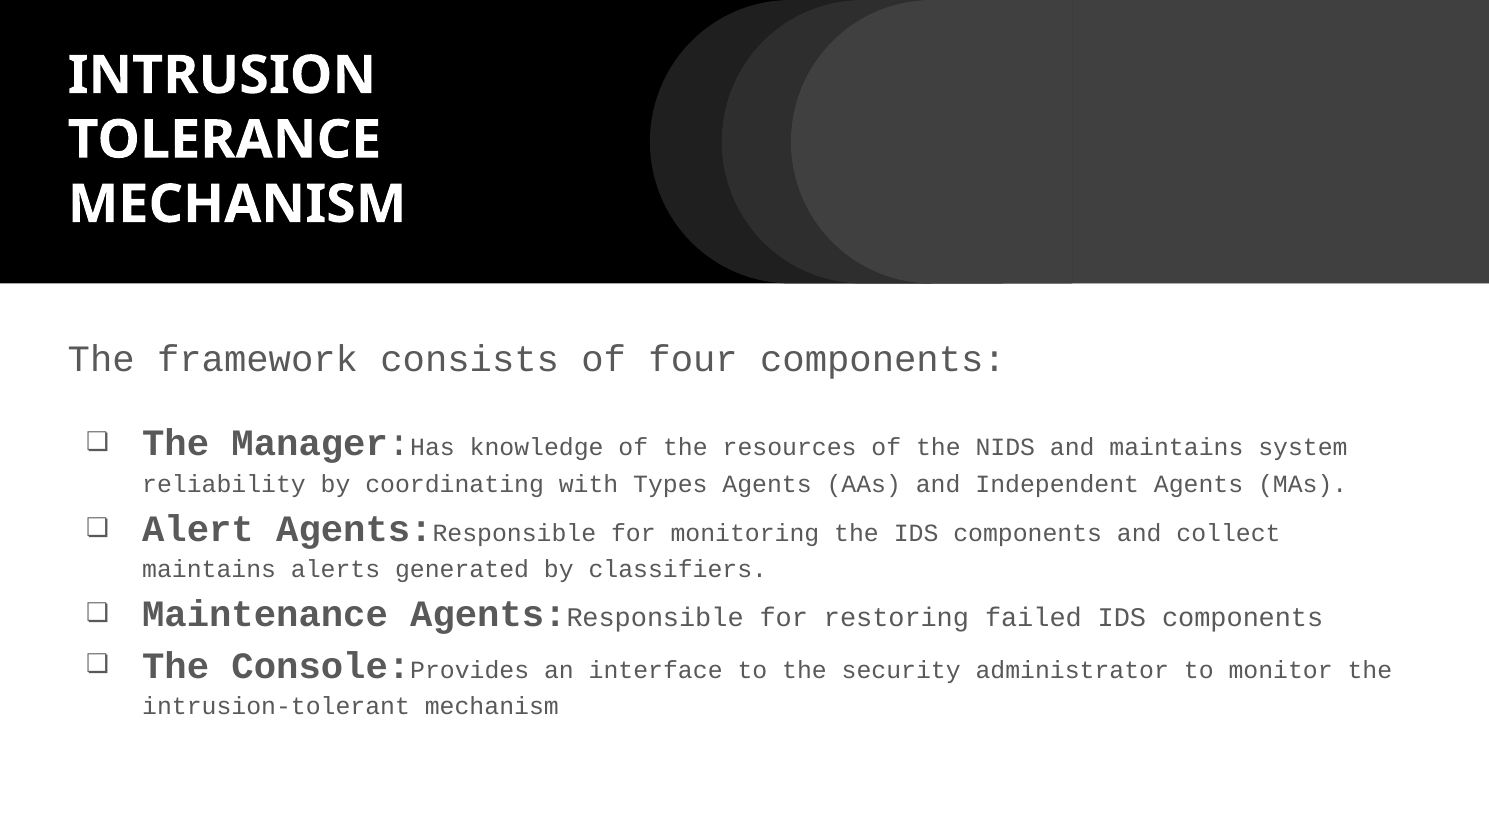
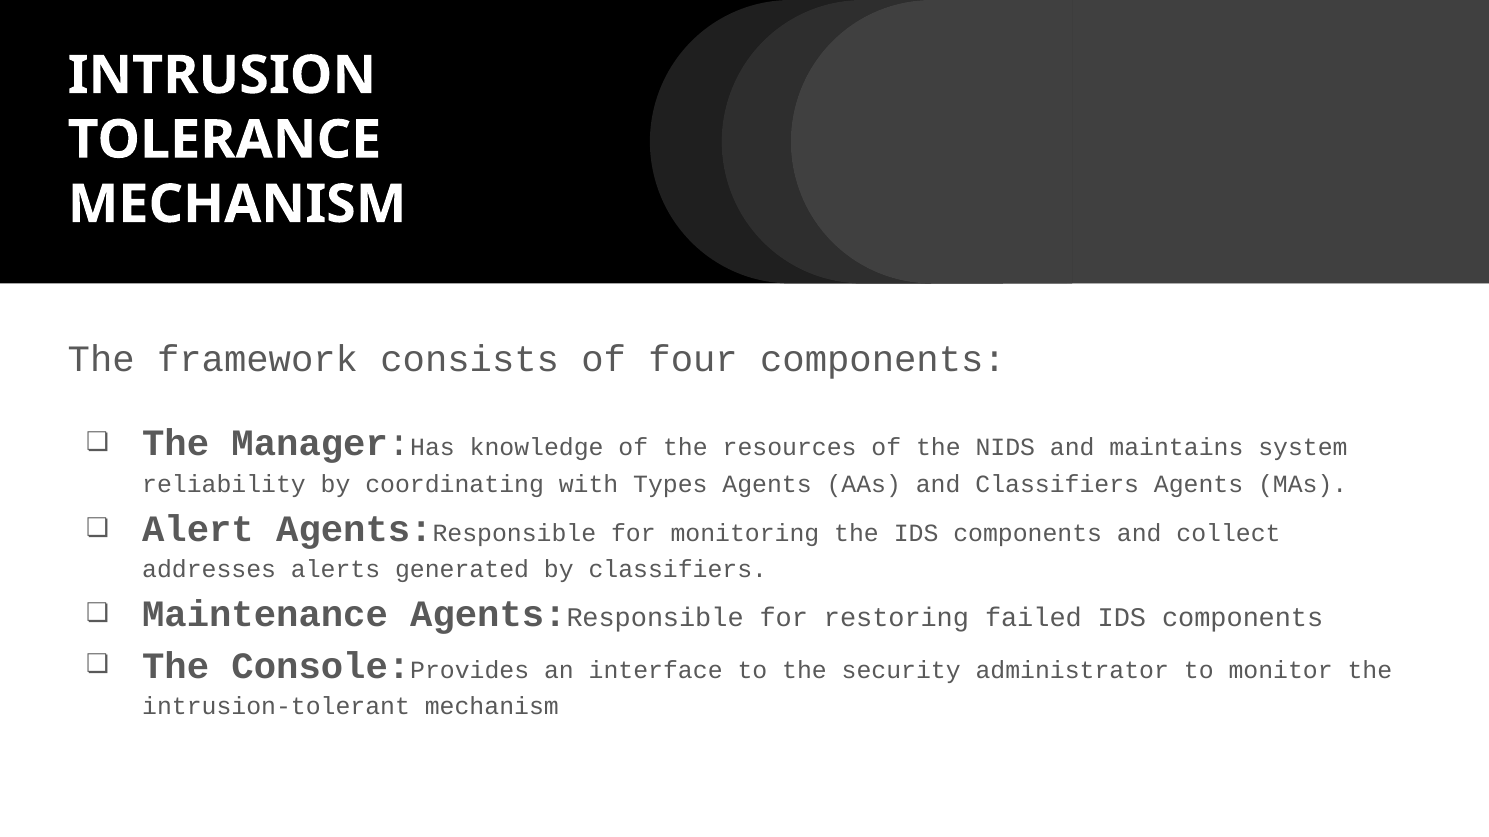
and Independent: Independent -> Classifiers (1057, 484)
maintains: maintains -> addresses (209, 570)
